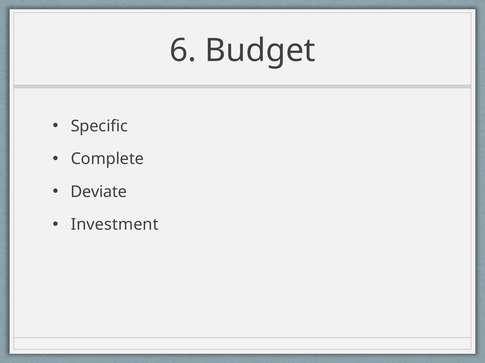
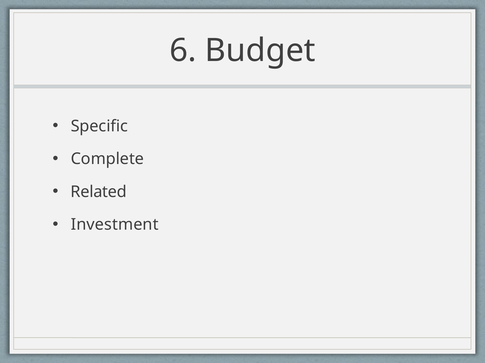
Deviate: Deviate -> Related (99, 192)
